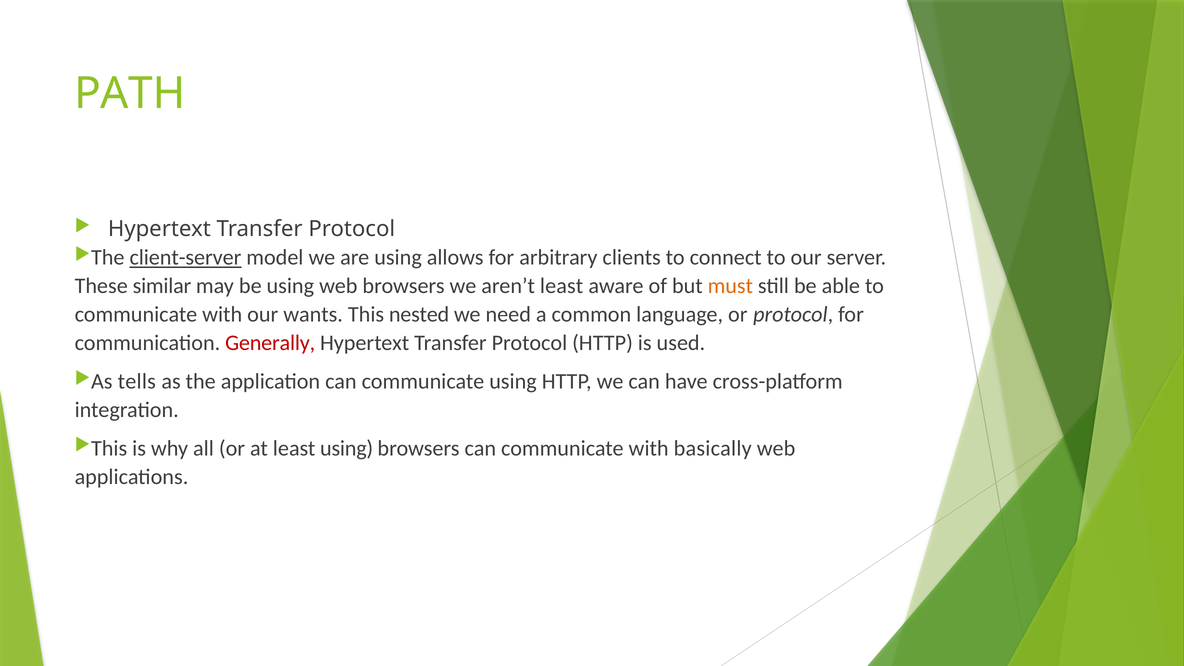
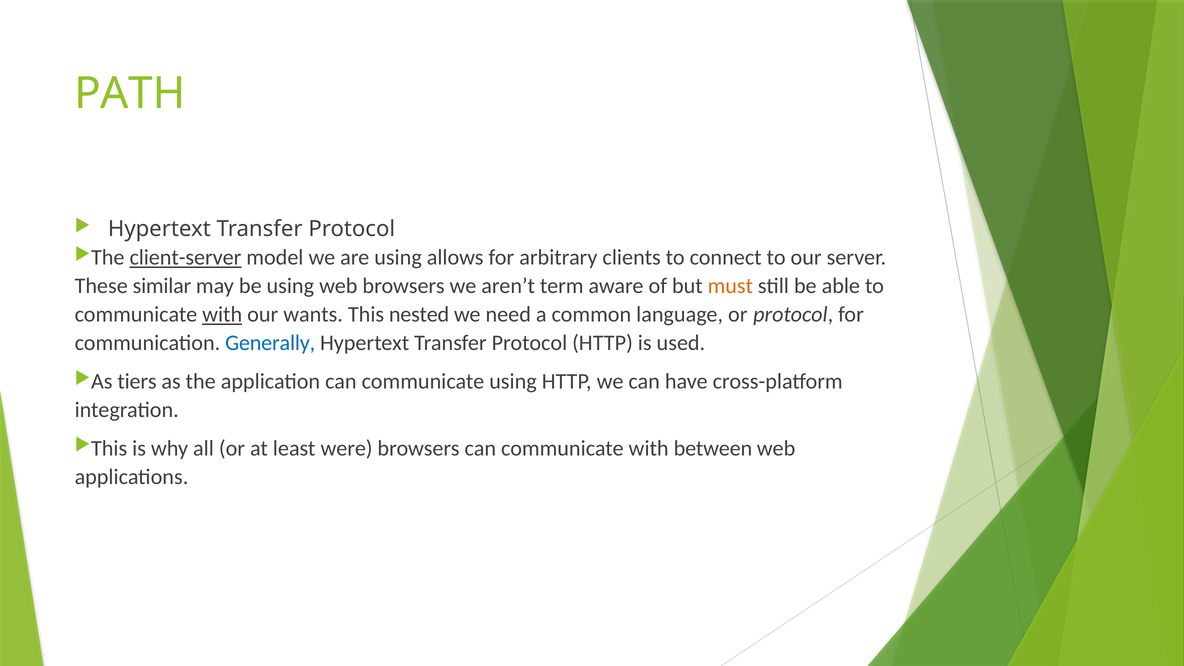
aren’t least: least -> term (562, 286)
with underline: none -> present (222, 315)
Generally colour: red -> blue (270, 343)
tells: tells -> tiers (137, 381)
least using: using -> were (347, 448)
basically: basically -> between (713, 448)
